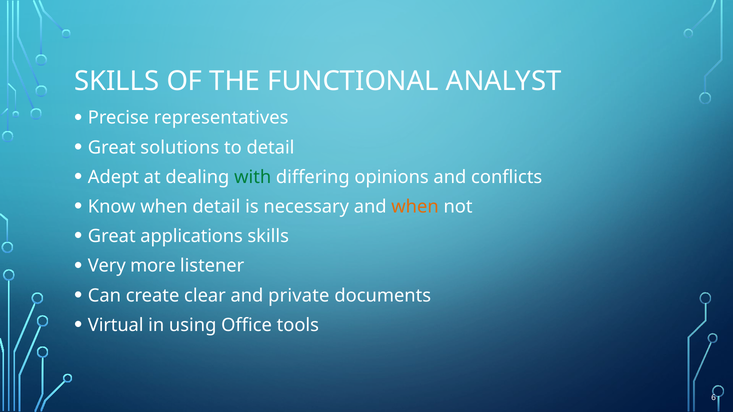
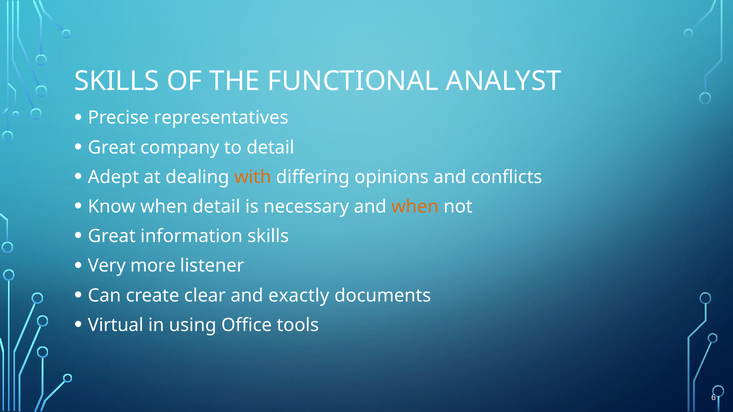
solutions: solutions -> company (180, 148)
with colour: green -> orange (253, 177)
applications: applications -> information (192, 237)
private: private -> exactly (299, 296)
